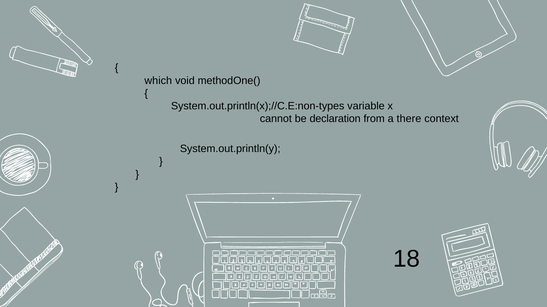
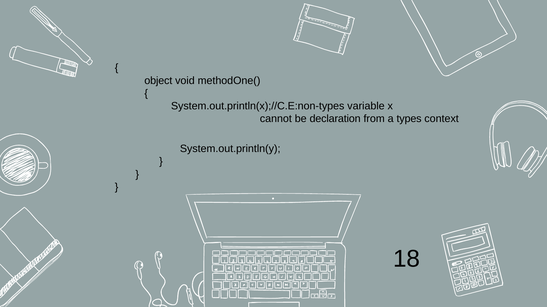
which: which -> object (158, 81)
there: there -> types (409, 119)
